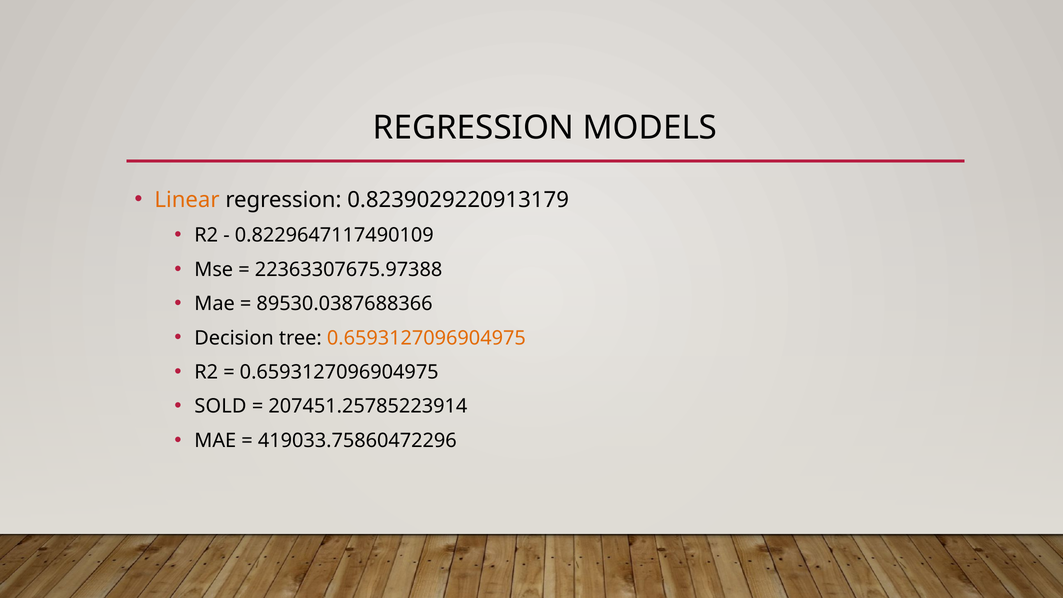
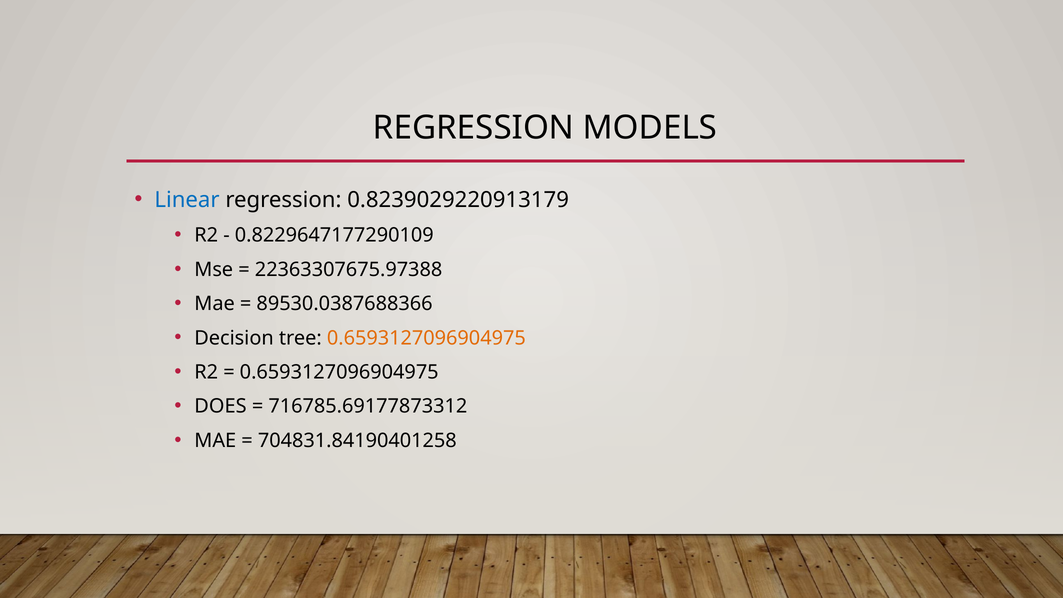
Linear colour: orange -> blue (187, 200)
0.8229647117490109: 0.8229647117490109 -> 0.8229647177290109 (334, 235)
SOLD: SOLD -> DOES (220, 406)
207451.25785223914: 207451.25785223914 -> 716785.69177873312 (368, 406)
419033.75860472296: 419033.75860472296 -> 704831.84190401258 (357, 441)
